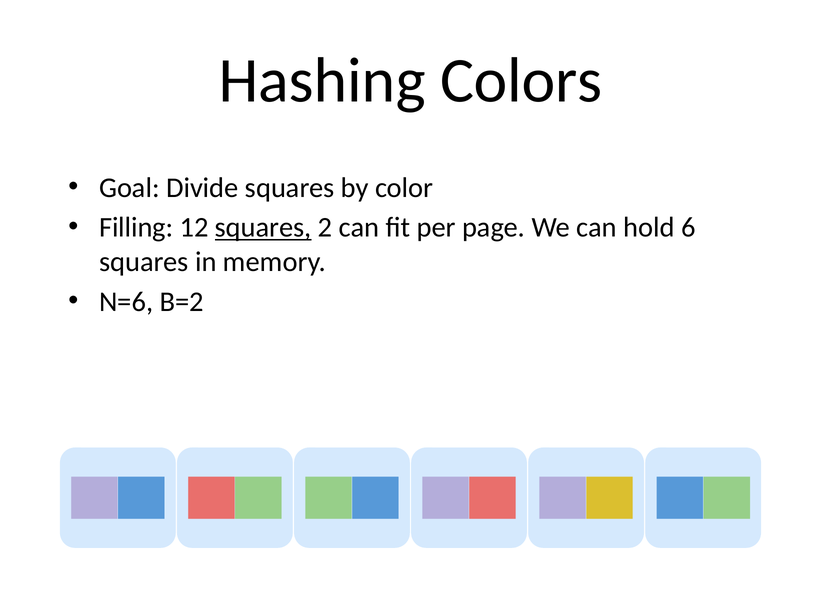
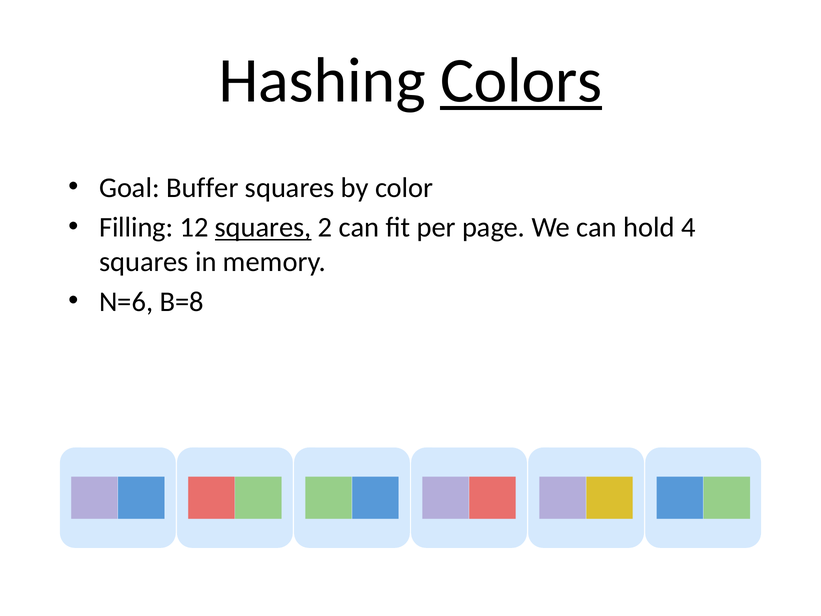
Colors underline: none -> present (521, 80)
Divide: Divide -> Buffer (202, 188)
6: 6 -> 4 (688, 227)
B=2: B=2 -> B=8 (182, 302)
